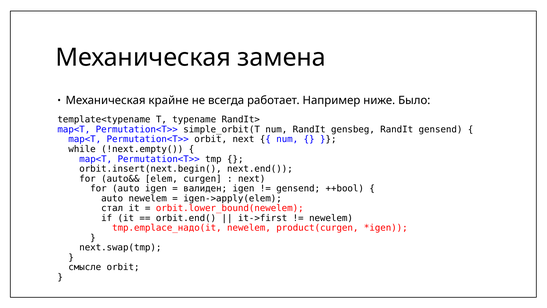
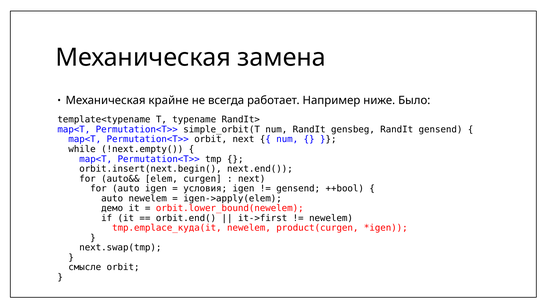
валиден: валиден -> условия (205, 188)
стал: стал -> демо (112, 208)
tmp.emplace_надо(it: tmp.emplace_надо(it -> tmp.emplace_куда(it (167, 228)
